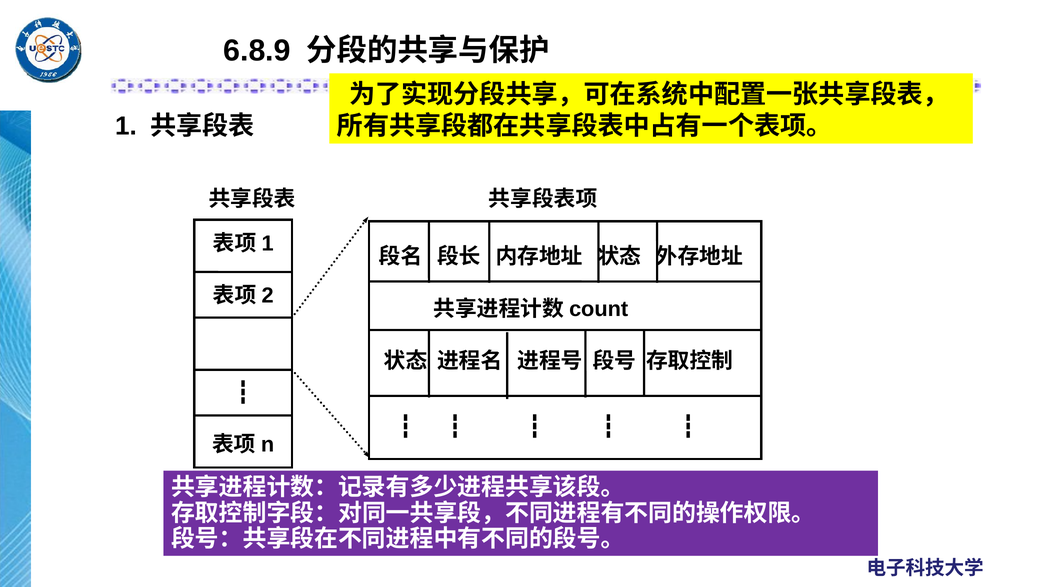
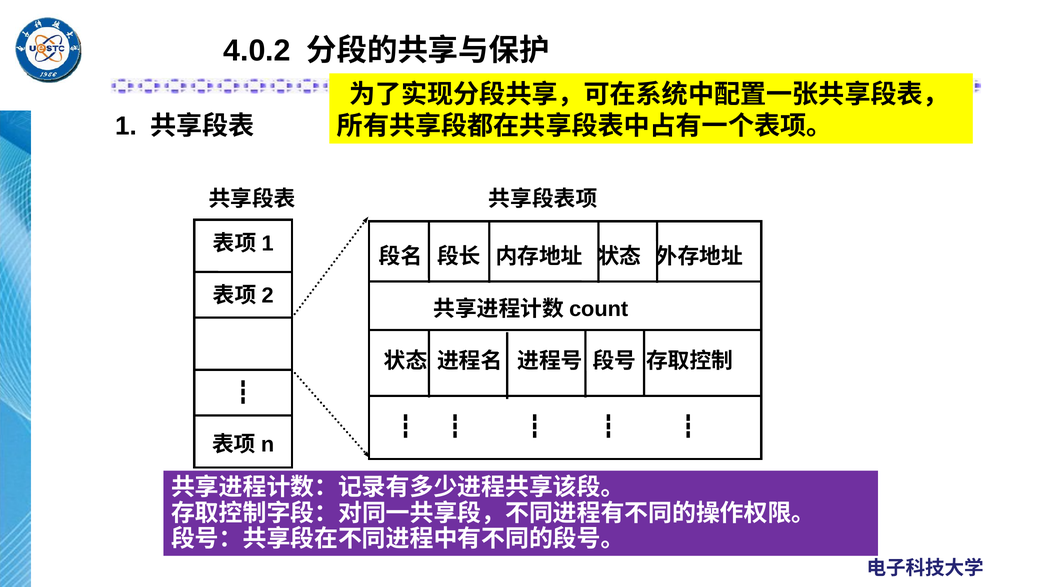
6.8.9: 6.8.9 -> 4.0.2 (257, 51)
